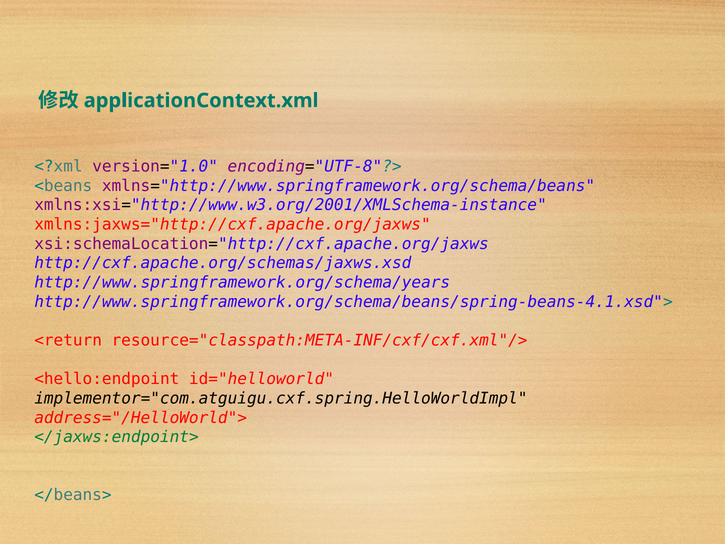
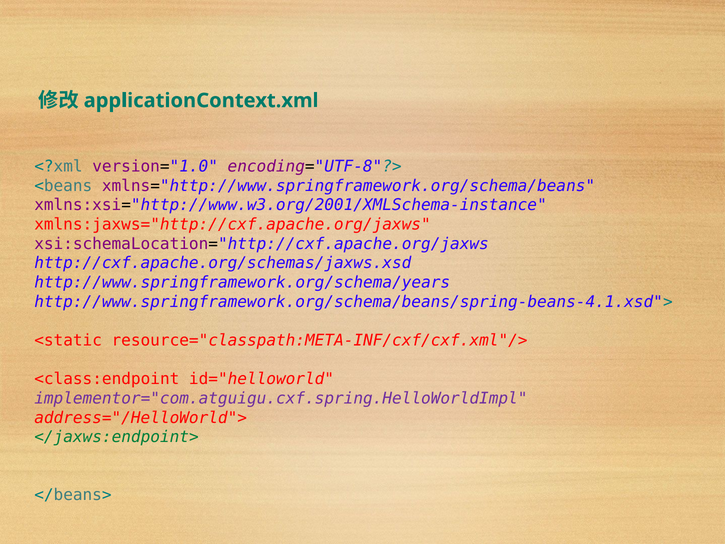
<return: <return -> <static (68, 340)
<hello:endpoint: <hello:endpoint -> <class:endpoint (107, 379)
implementor="com.atguigu.cxf.spring.HelloWorldImpl colour: black -> purple (281, 398)
